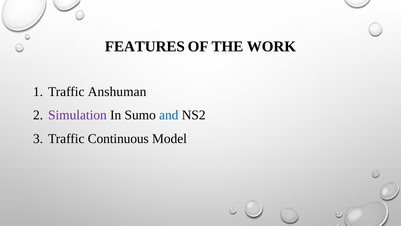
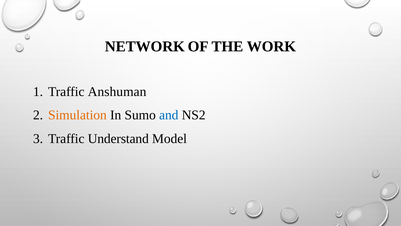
FEATURES: FEATURES -> NETWORK (145, 46)
Simulation colour: purple -> orange (77, 115)
Continuous: Continuous -> Understand (118, 138)
